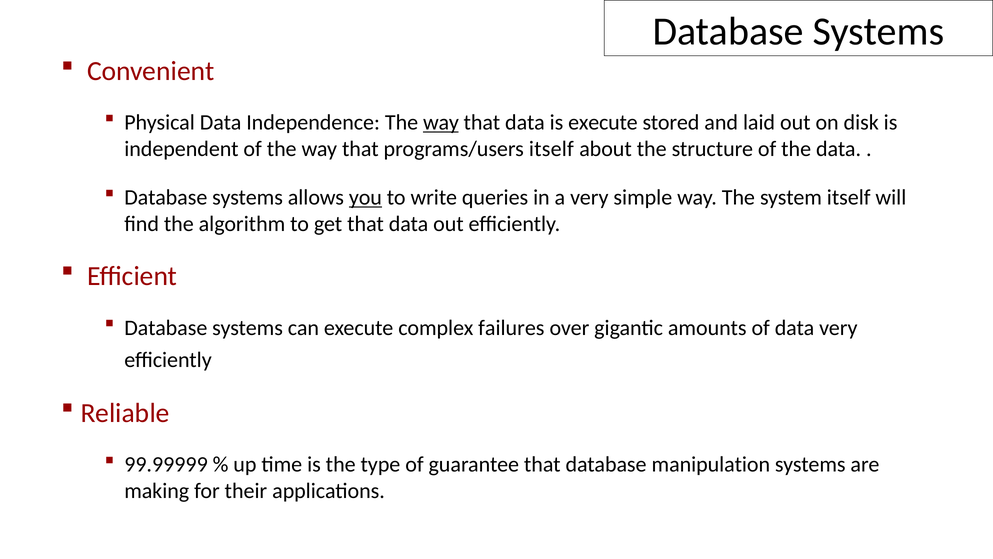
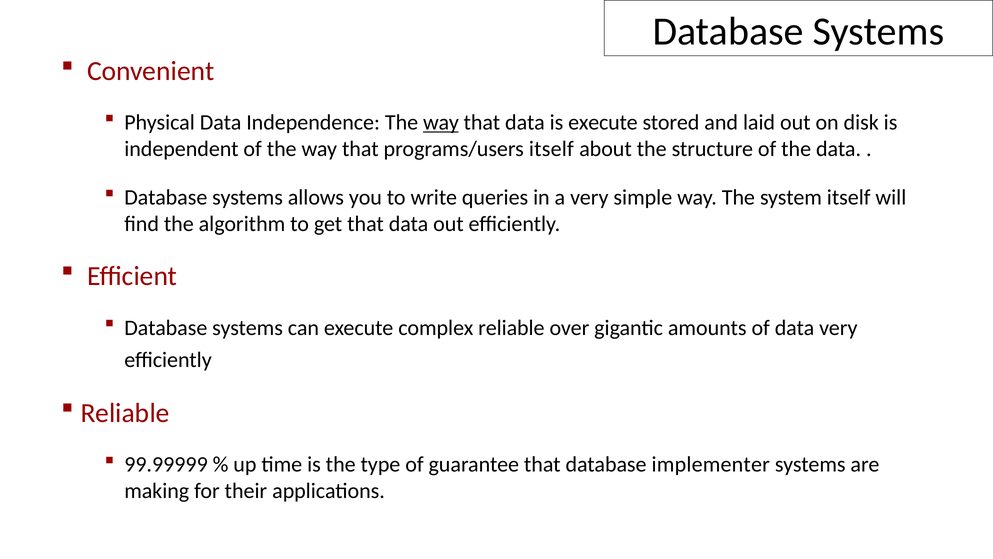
you underline: present -> none (365, 197)
complex failures: failures -> reliable (511, 328)
manipulation: manipulation -> implementer (711, 464)
